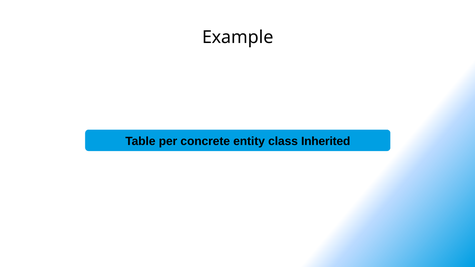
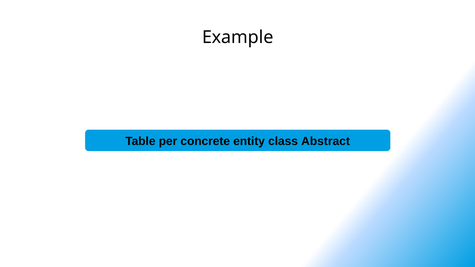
Inherited: Inherited -> Abstract (326, 141)
